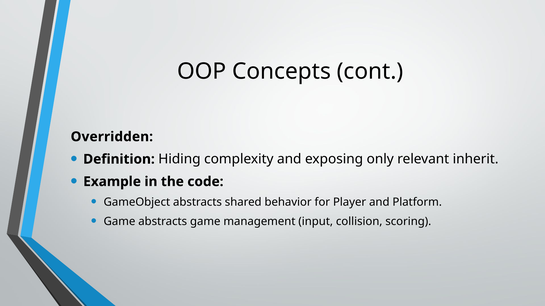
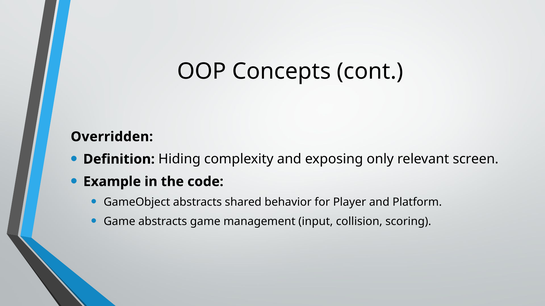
inherit: inherit -> screen (476, 159)
